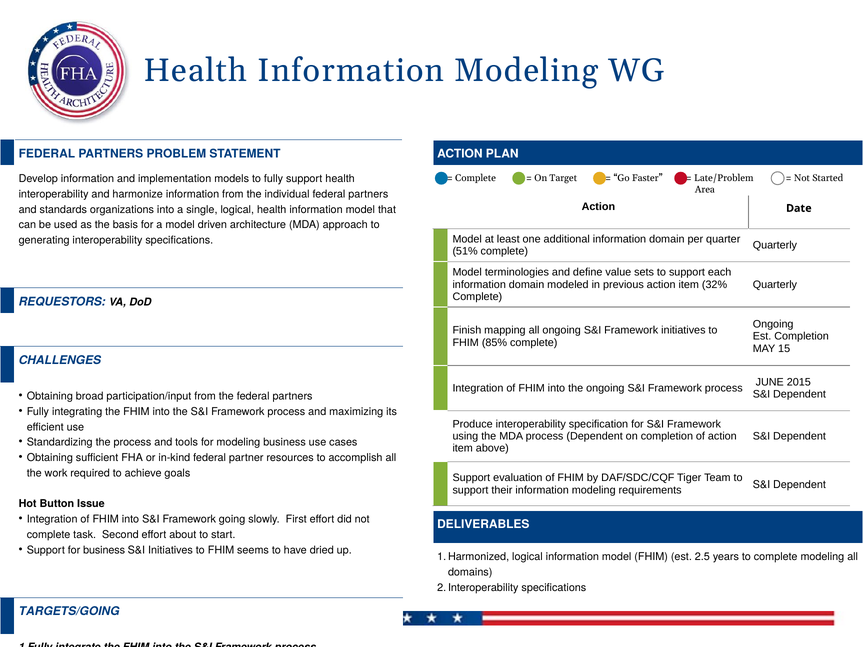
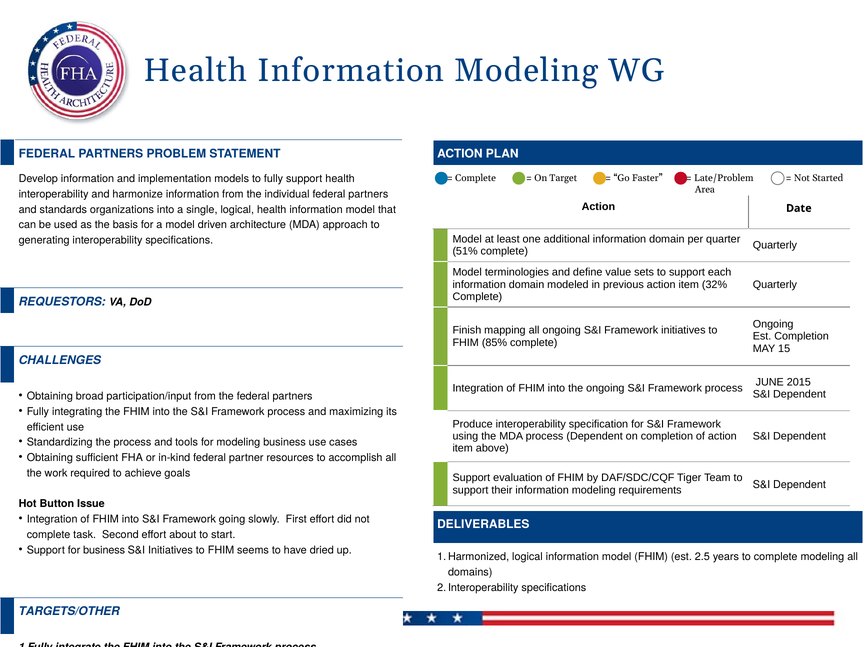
TARGETS/GOING: TARGETS/GOING -> TARGETS/OTHER (69, 612)
